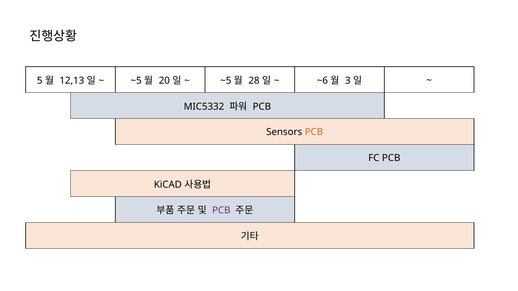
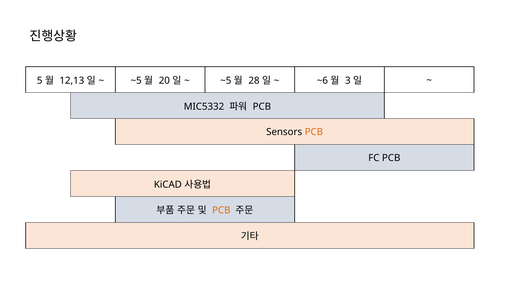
PCB colour: purple -> orange (221, 211)
